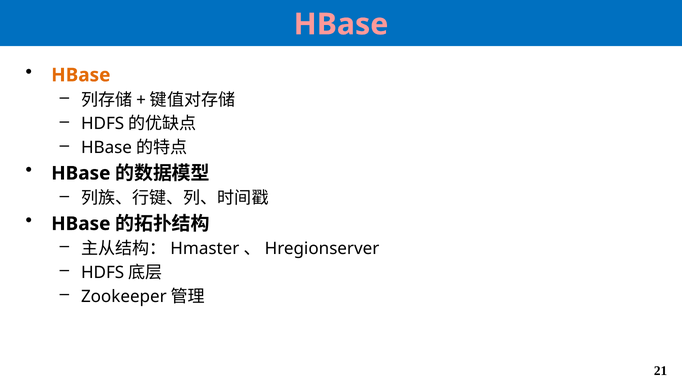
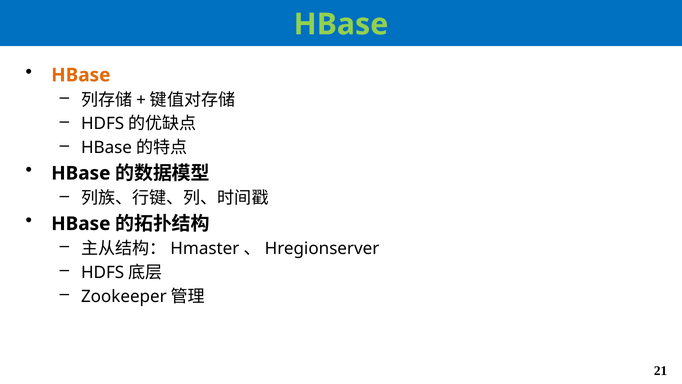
HBase colour: pink -> light green (341, 24)
